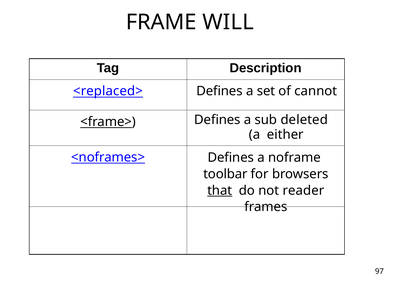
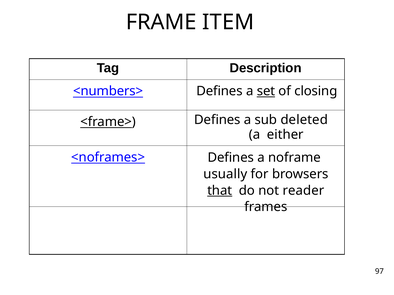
WILL: WILL -> ITEM (228, 22)
<replaced>: <replaced> -> <numbers> (108, 91)
set underline: none -> present (266, 91)
cannot: cannot -> closing (316, 91)
toolbar: toolbar -> usually (225, 174)
